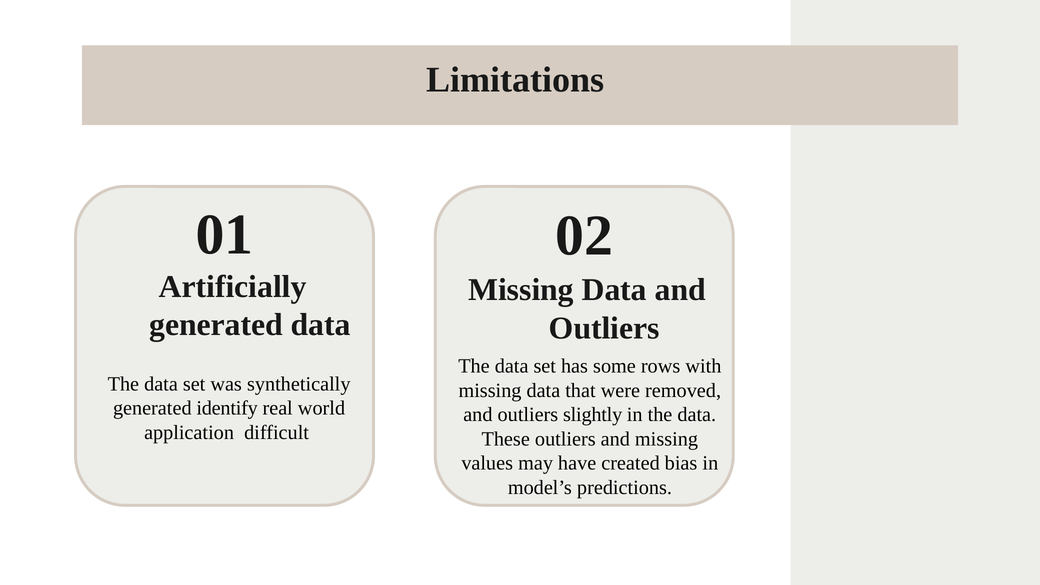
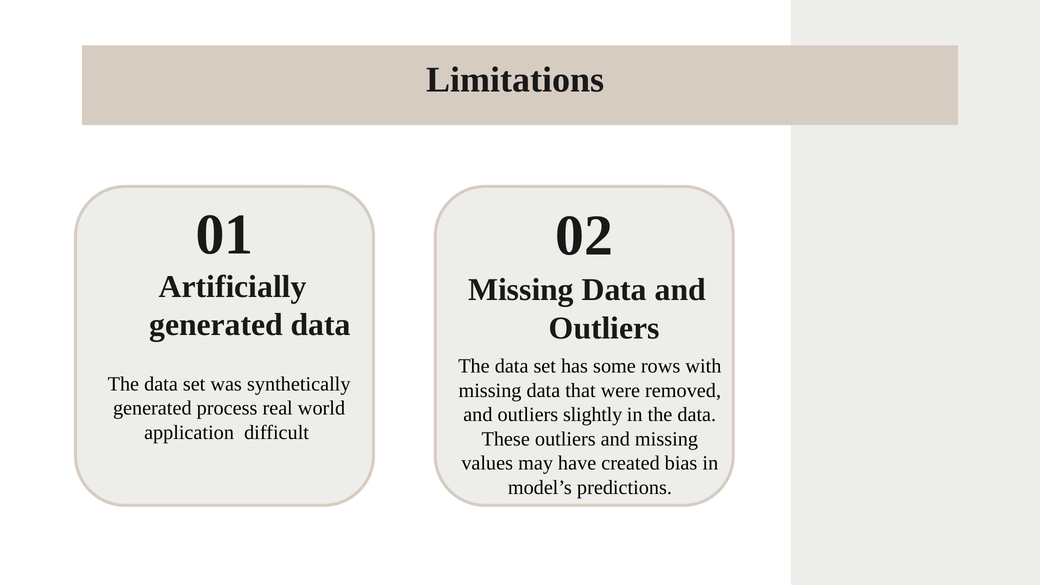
identify: identify -> process (227, 408)
